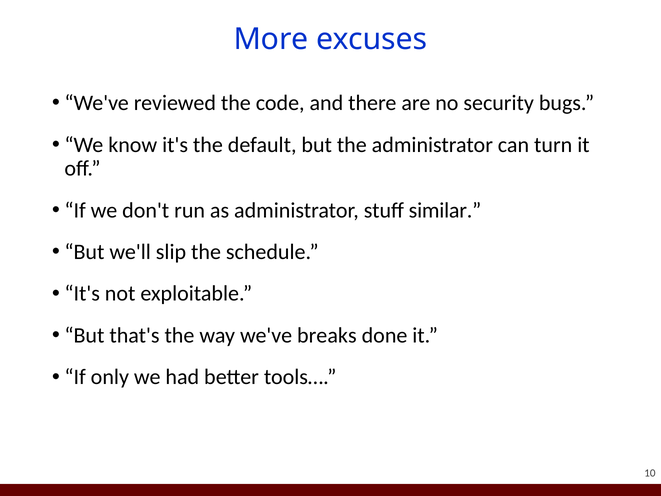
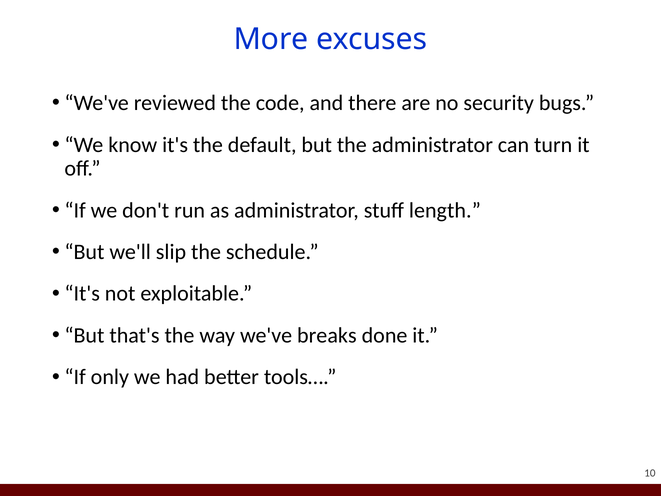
similar: similar -> length (445, 210)
